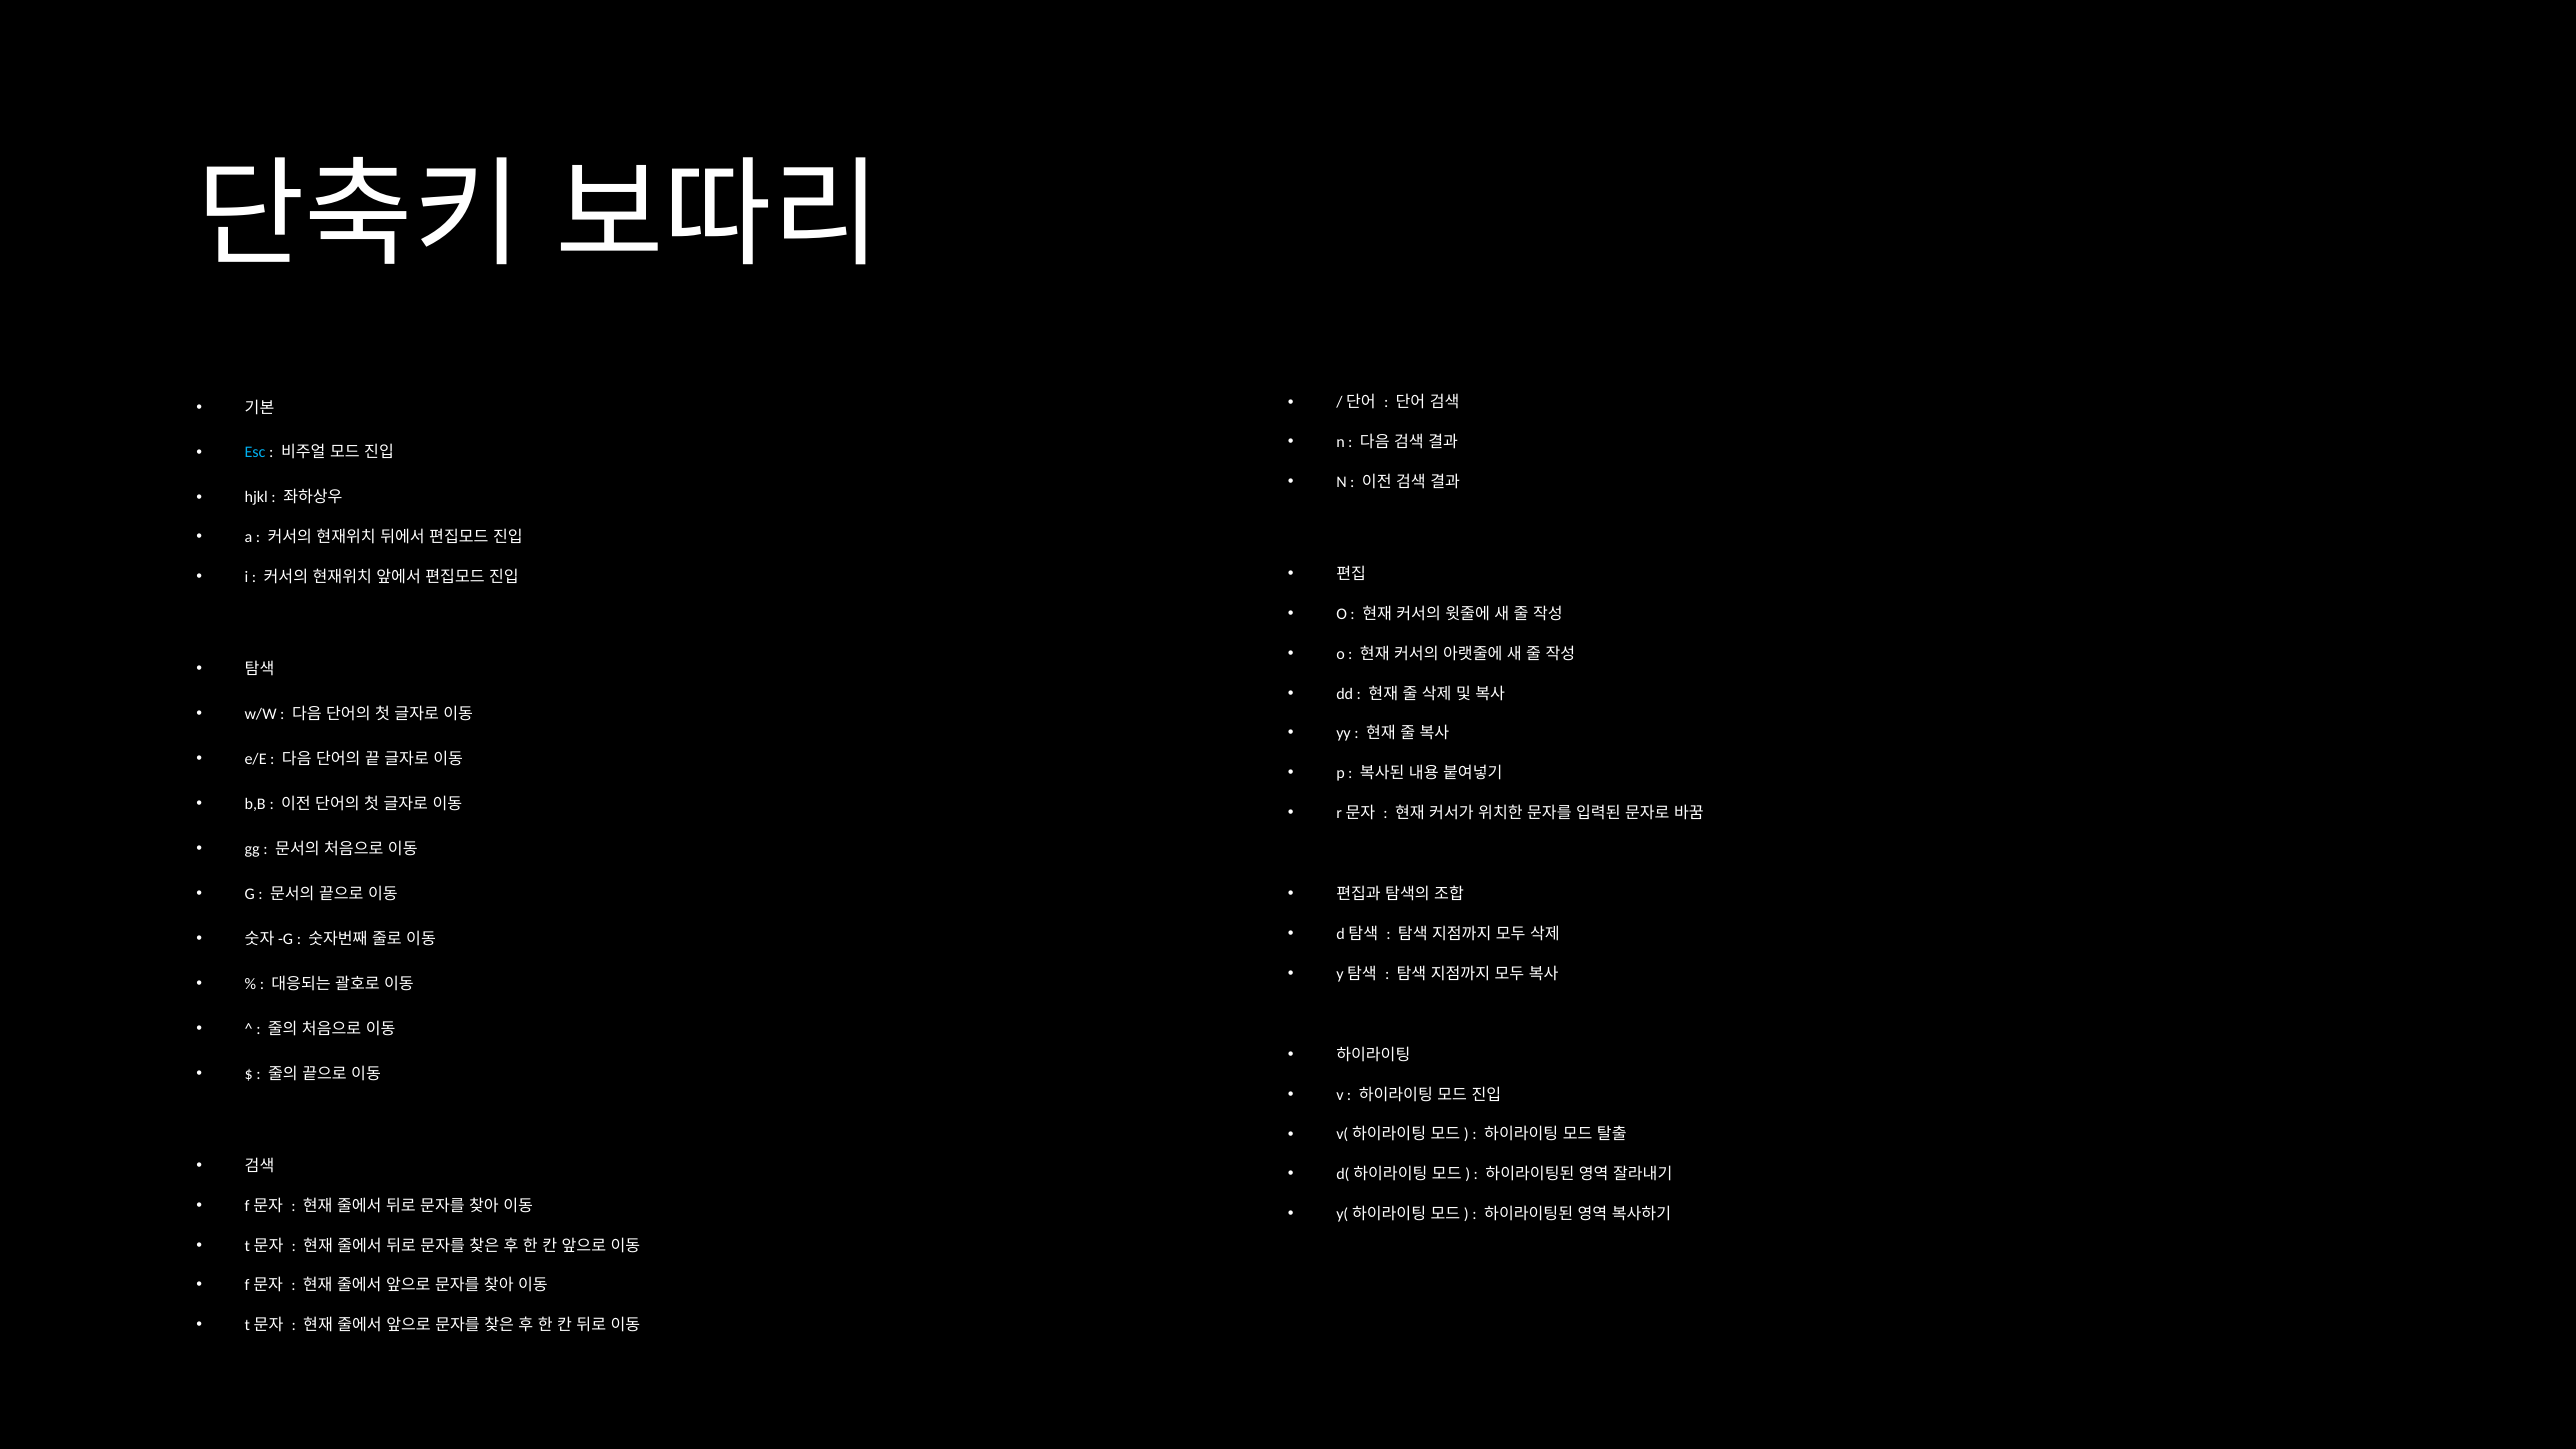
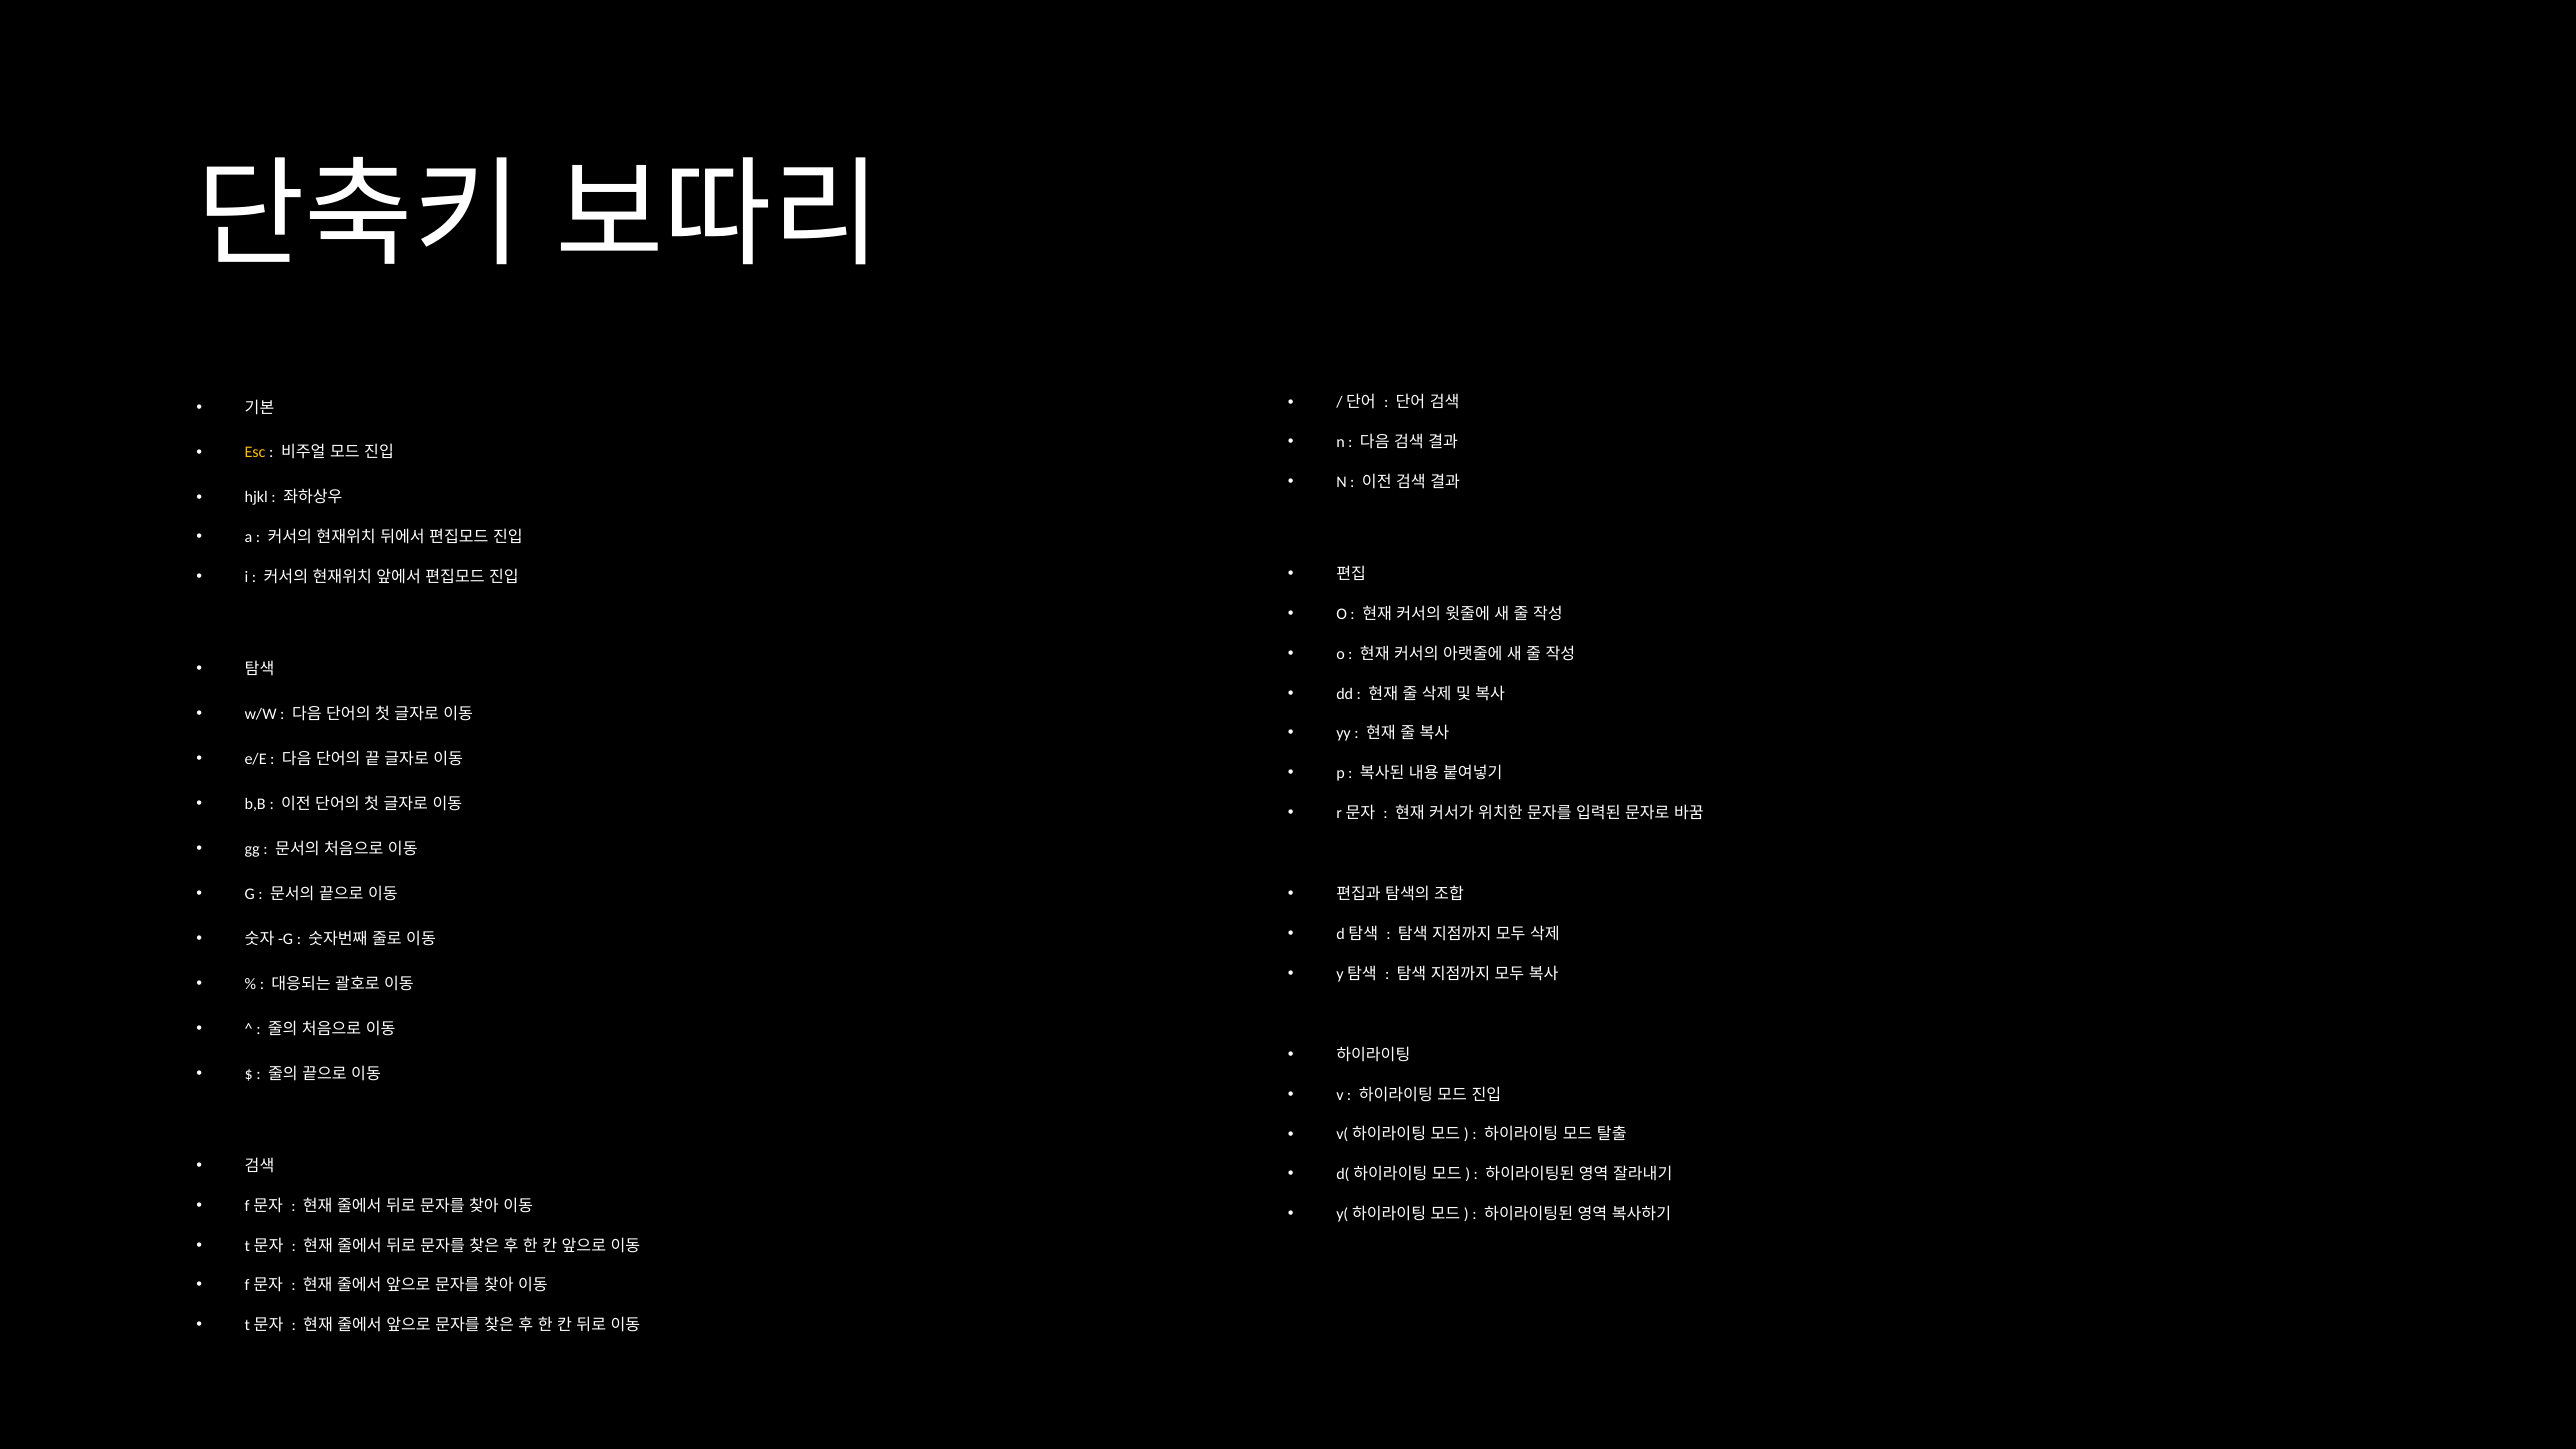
Esc colour: light blue -> yellow (255, 453)
